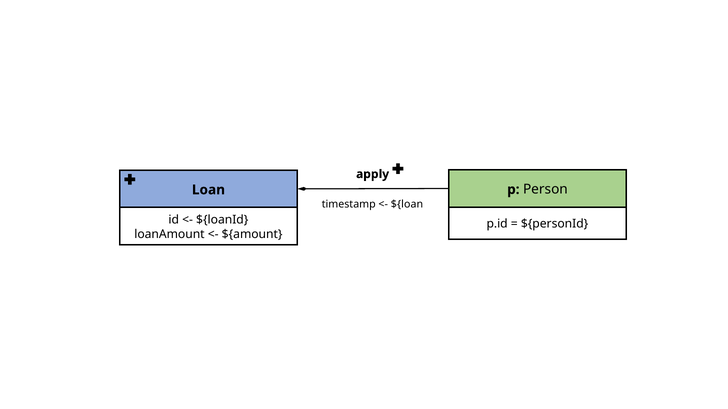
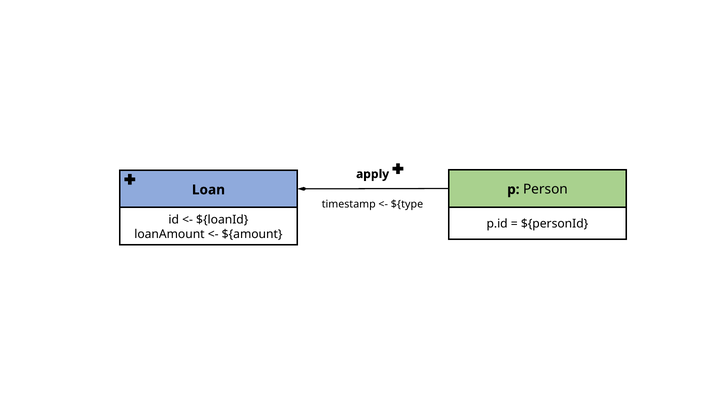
${loan: ${loan -> ${type (407, 204)
